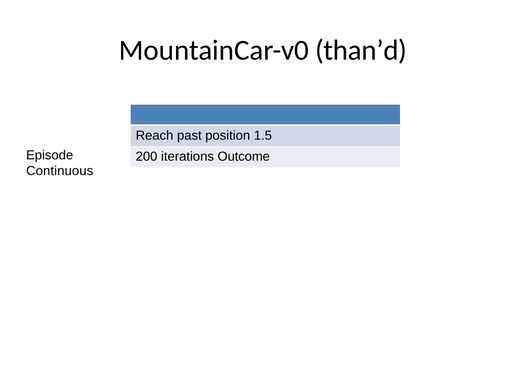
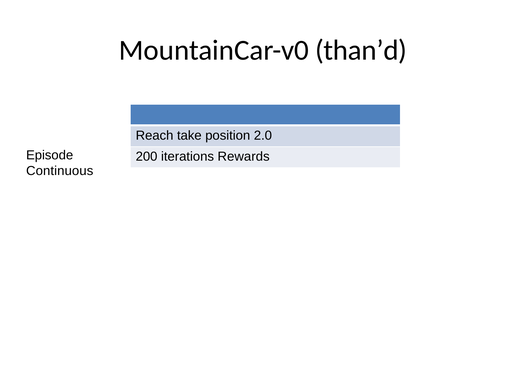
past: past -> take (189, 136)
1.5: 1.5 -> 2.0 (263, 136)
Outcome: Outcome -> Rewards (244, 157)
